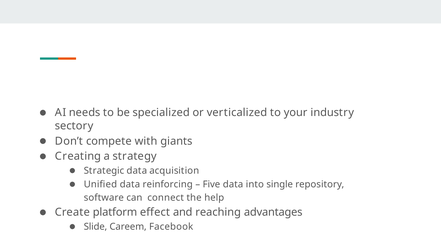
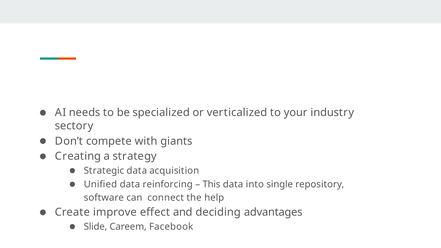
Five: Five -> This (211, 184)
platform: platform -> improve (115, 212)
reaching: reaching -> deciding (218, 212)
